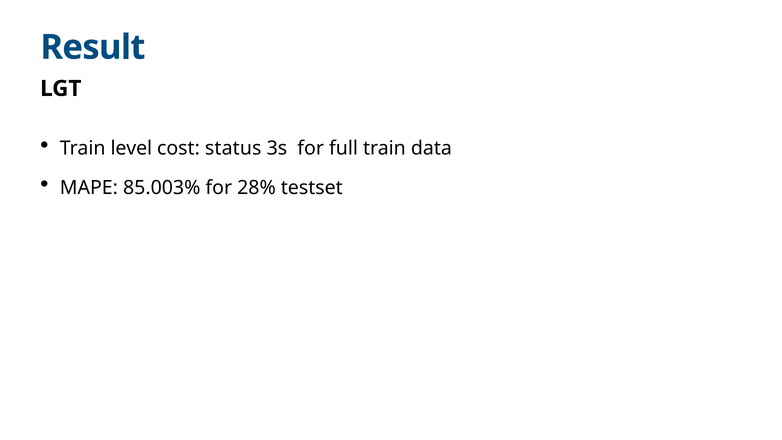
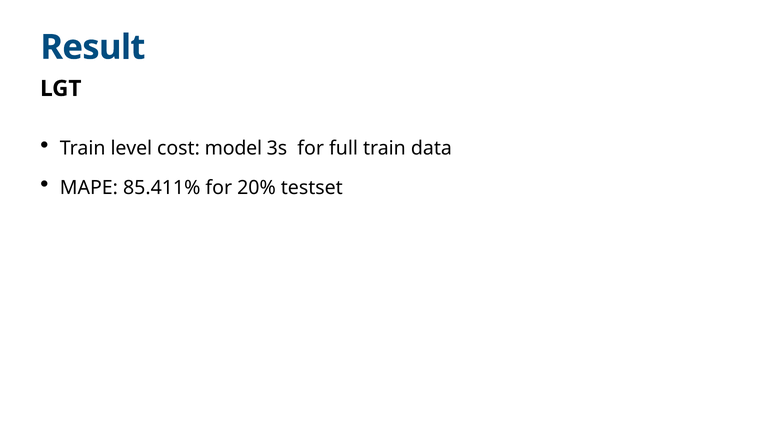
status: status -> model (233, 148)
85.003%: 85.003% -> 85.411% (162, 188)
28%: 28% -> 20% (256, 188)
